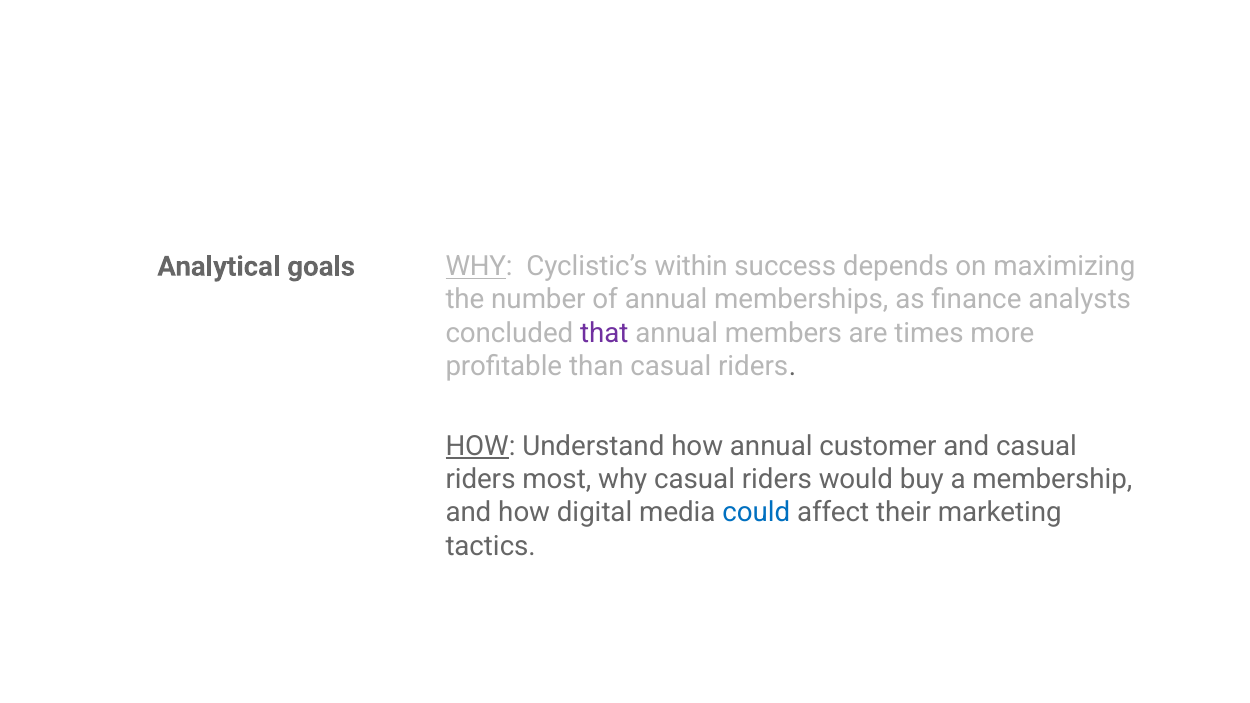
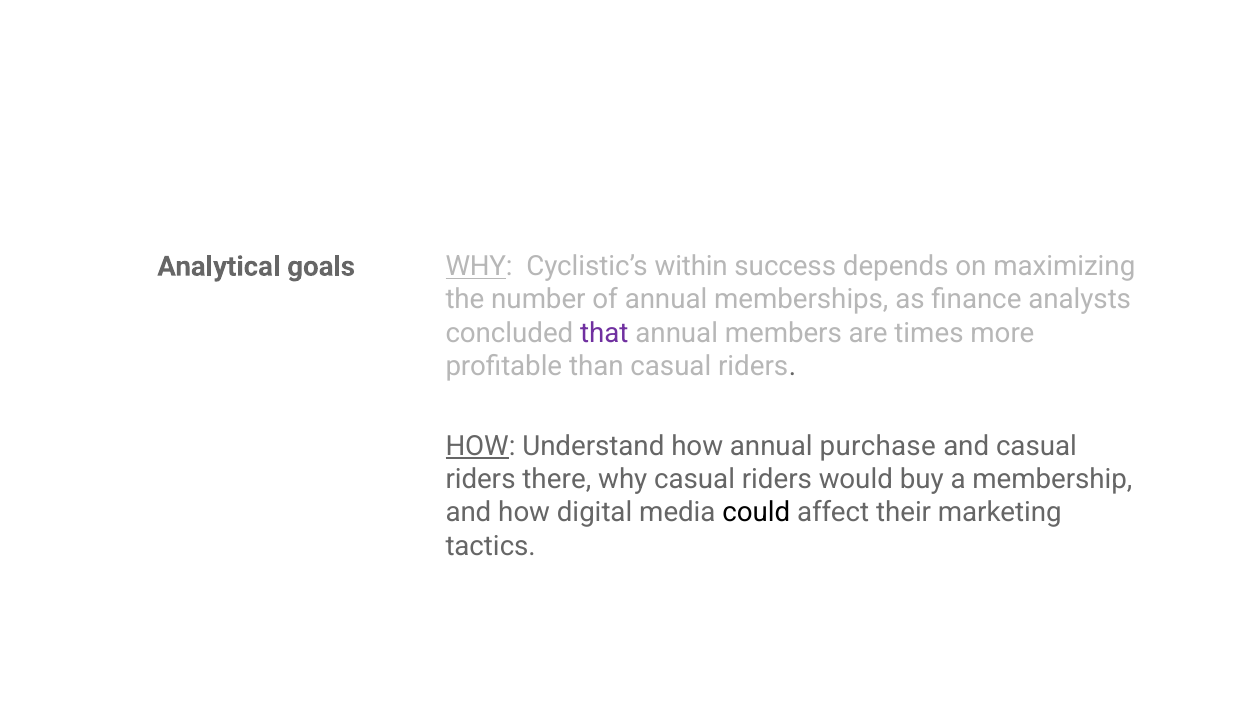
customer: customer -> purchase (878, 446)
most: most -> there (557, 479)
could colour: blue -> black (756, 513)
